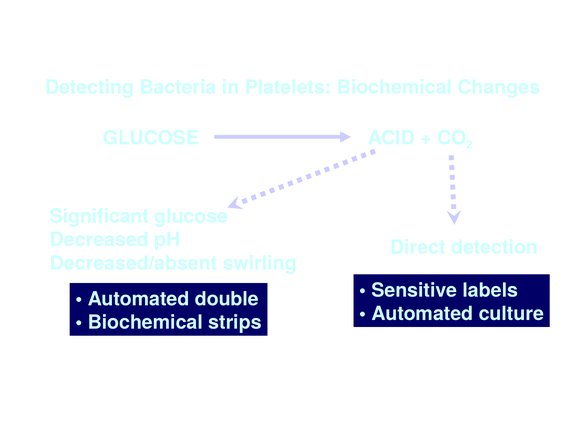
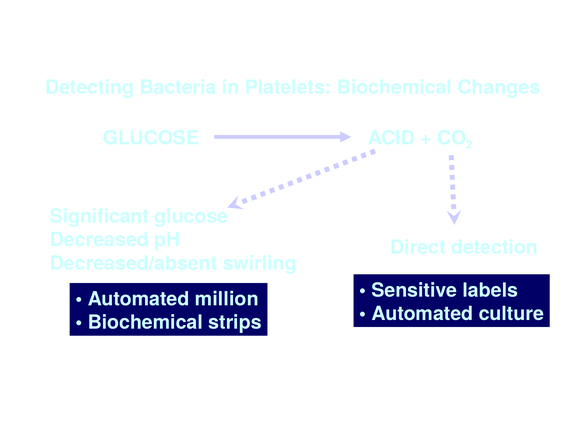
double: double -> million (227, 299)
